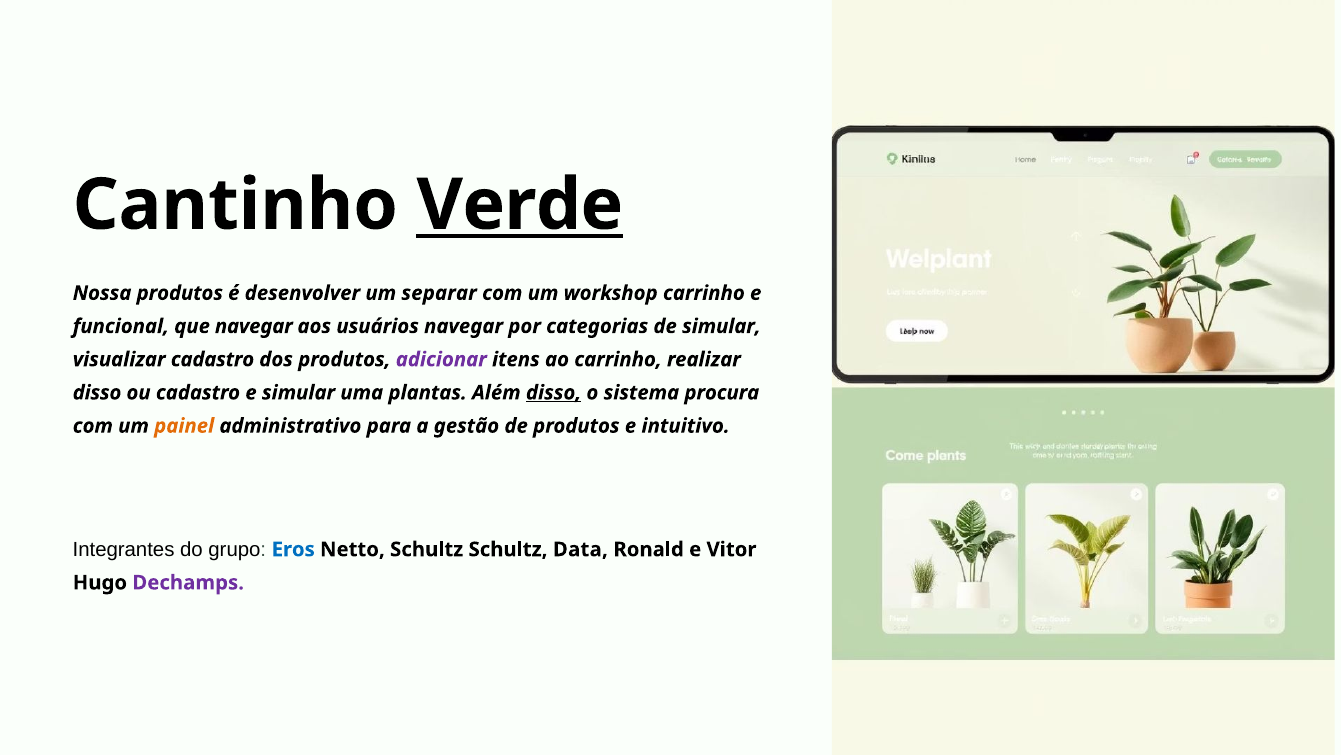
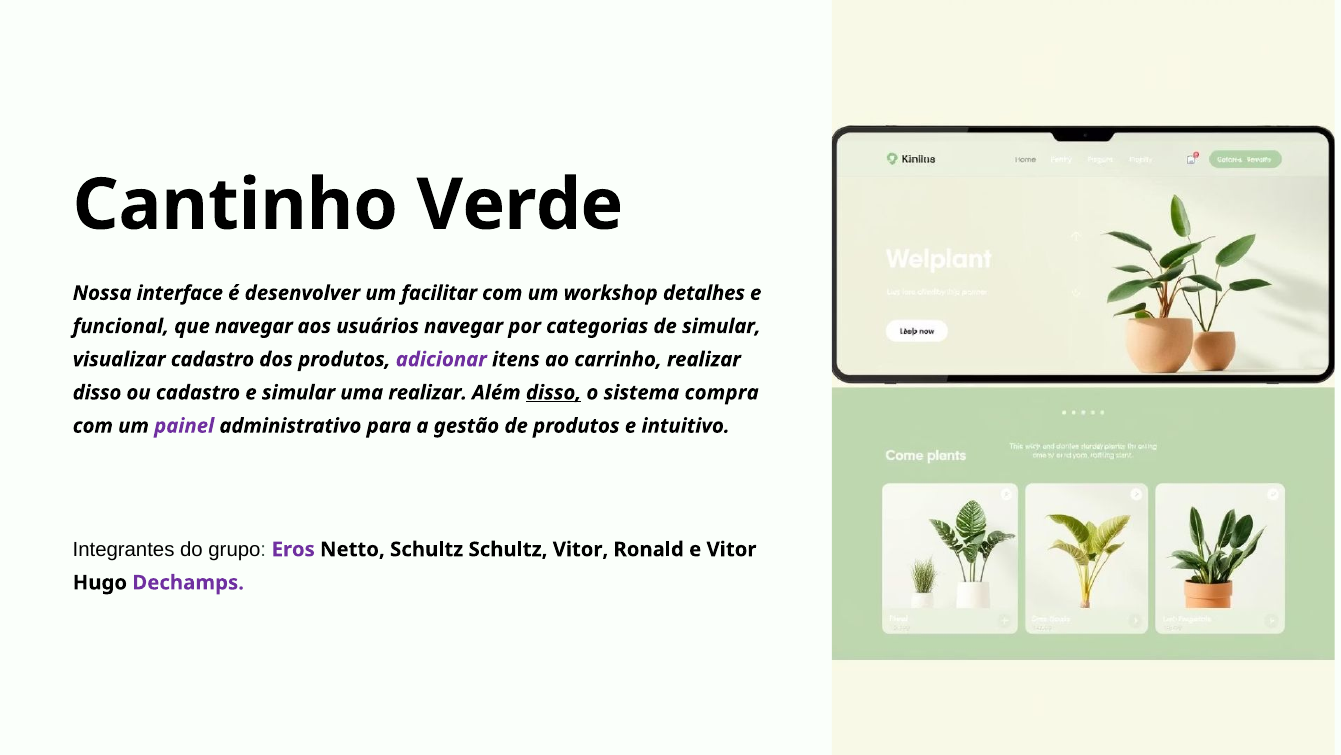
Verde underline: present -> none (520, 205)
Nossa produtos: produtos -> interface (180, 293)
separar: separar -> facilitar (439, 293)
workshop carrinho: carrinho -> detalhes (704, 293)
uma plantas: plantas -> realizar (428, 392)
procura: procura -> compra (722, 392)
painel colour: orange -> purple (184, 426)
Eros colour: blue -> purple (293, 549)
Schultz Data: Data -> Vitor (580, 549)
